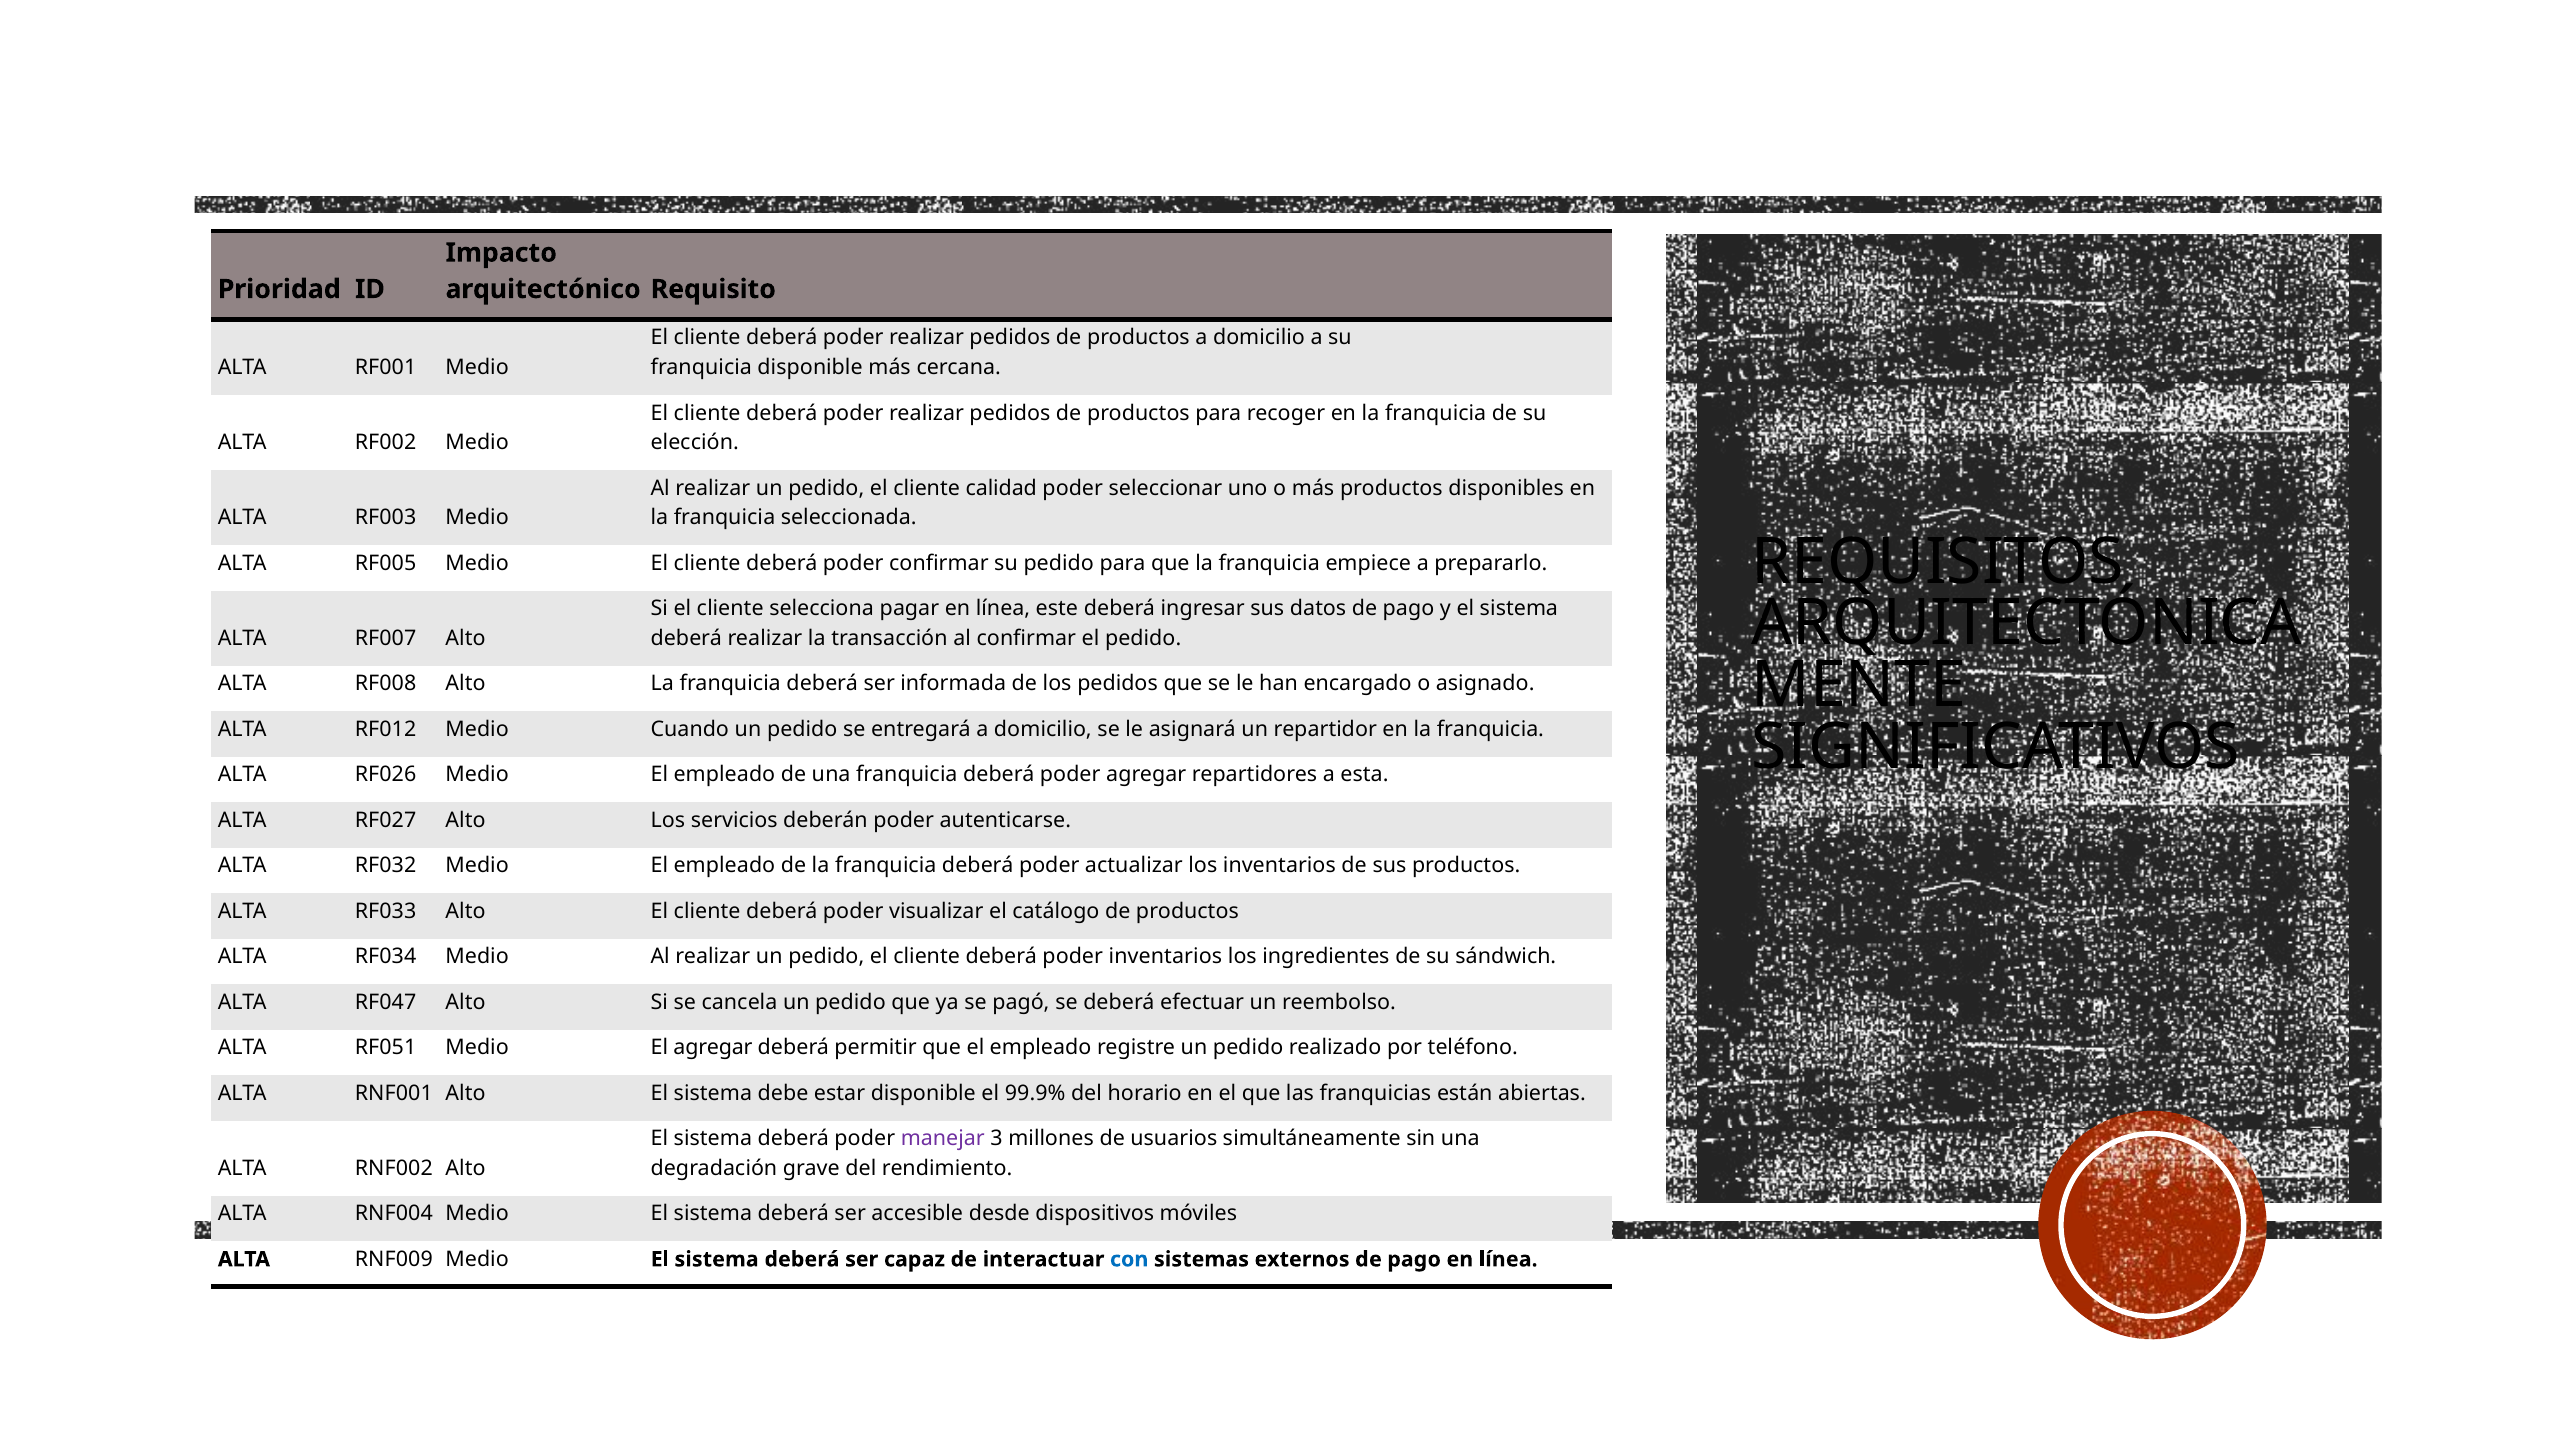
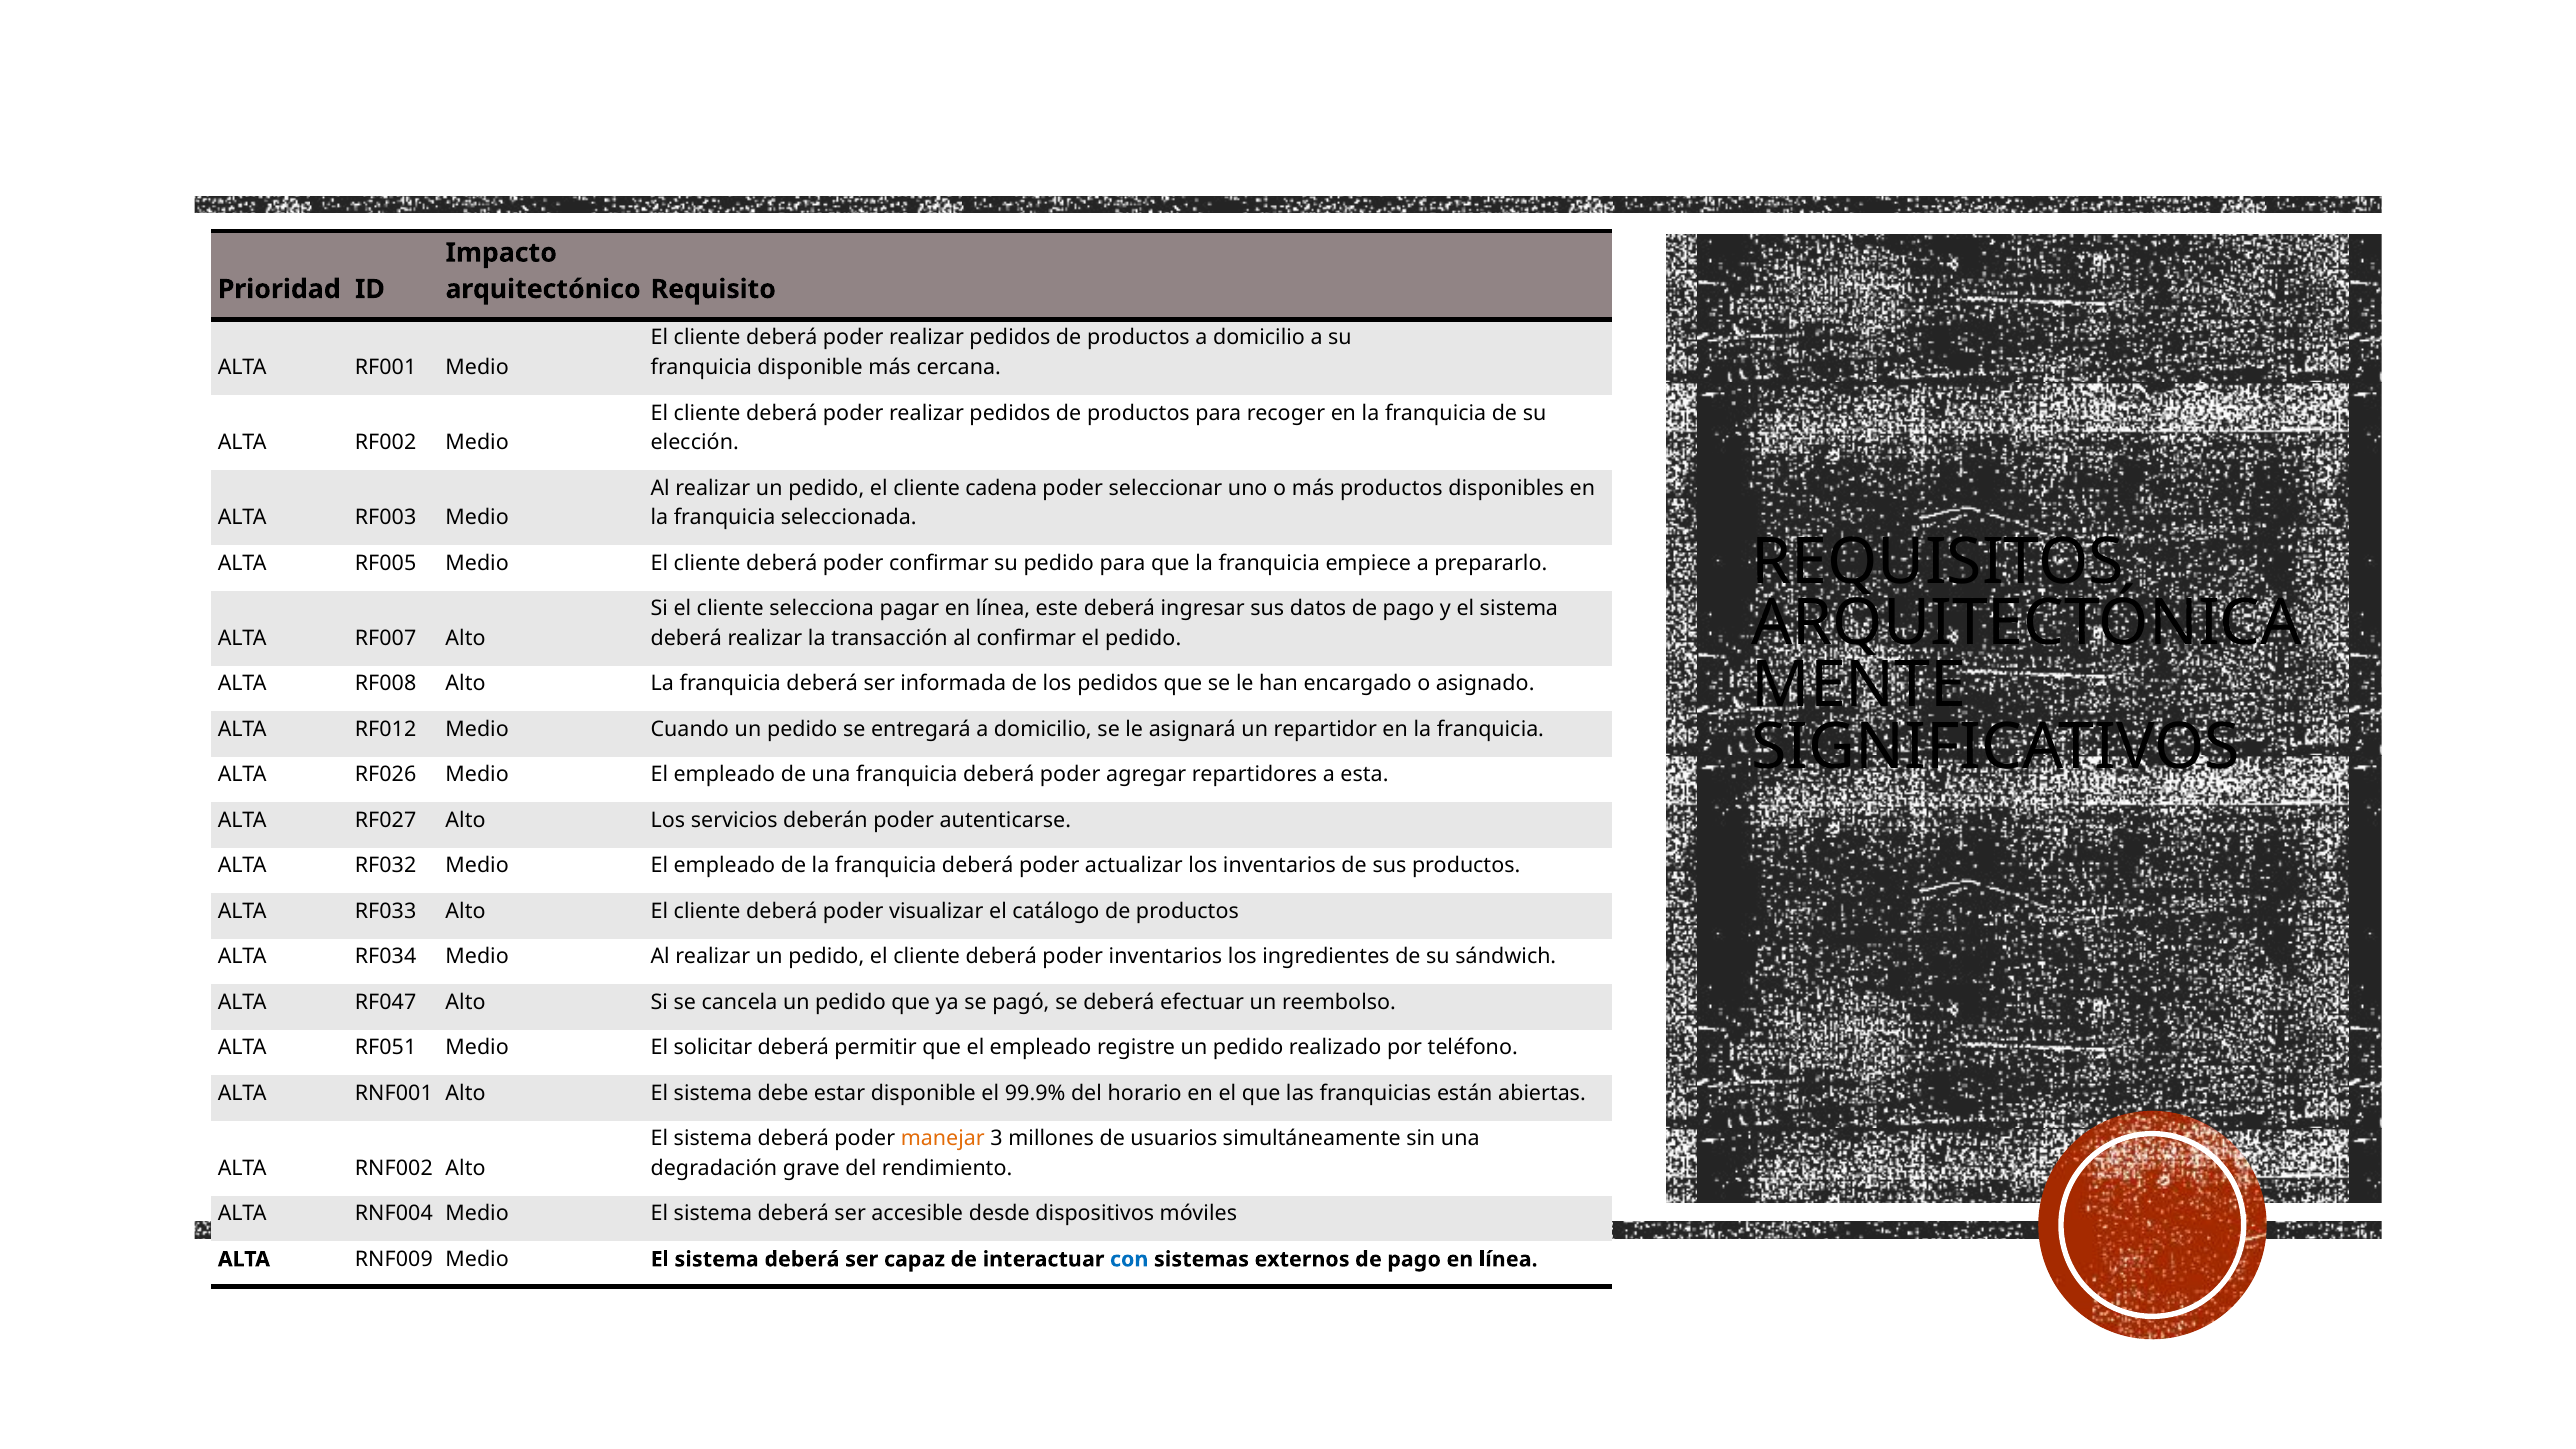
calidad: calidad -> cadena (1001, 488)
El agregar: agregar -> solicitar (713, 1048)
manejar colour: purple -> orange (943, 1139)
